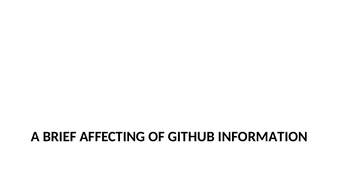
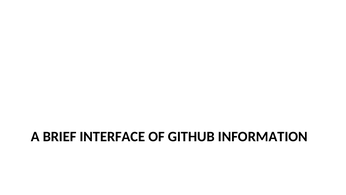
AFFECTING: AFFECTING -> INTERFACE (112, 136)
